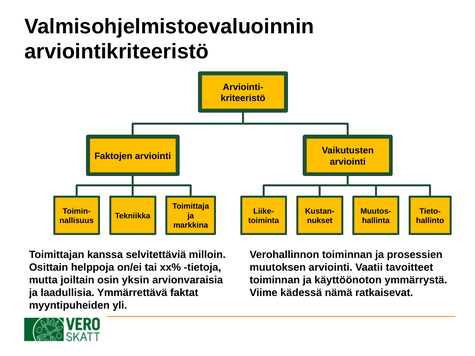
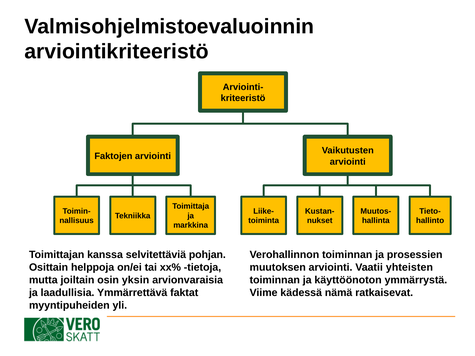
milloin: milloin -> pohjan (207, 255)
tavoitteet: tavoitteet -> yhteisten (409, 267)
